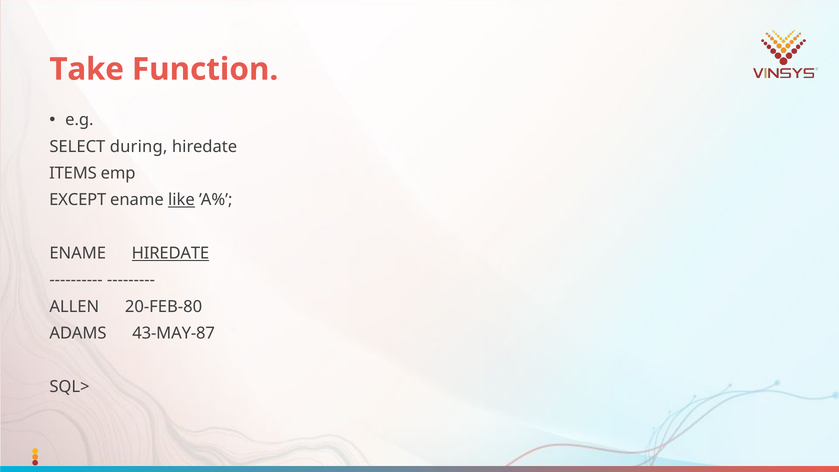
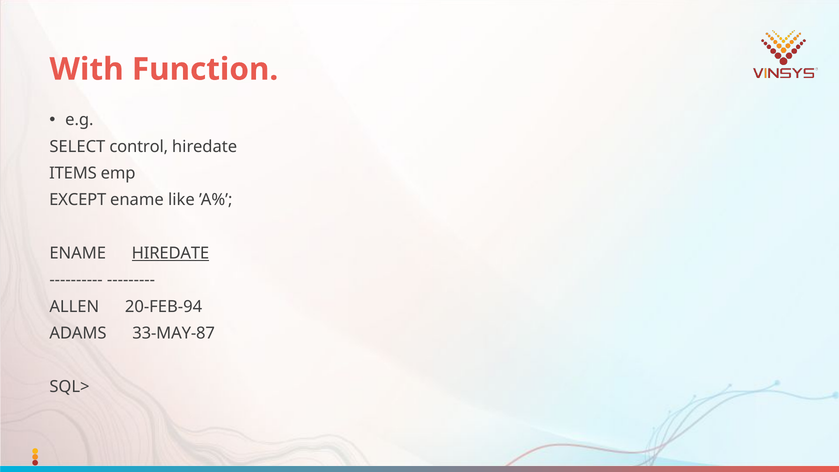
Take: Take -> With (87, 69)
during: during -> control (139, 147)
like underline: present -> none (181, 200)
20-FEB-80: 20-FEB-80 -> 20-FEB-94 (164, 307)
43-MAY-87: 43-MAY-87 -> 33-MAY-87 (174, 333)
